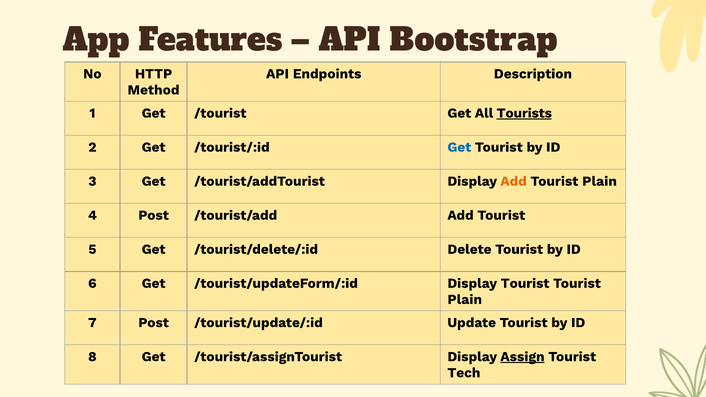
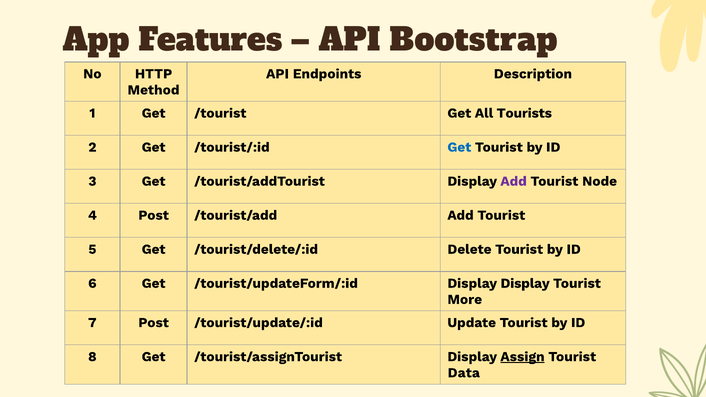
Tourists underline: present -> none (524, 113)
Add colour: orange -> purple (514, 181)
Plain: Plain -> Node (600, 181)
Display Tourist: Tourist -> Display (525, 283)
Plain: Plain -> More (465, 299)
Tech: Tech -> Data (464, 373)
